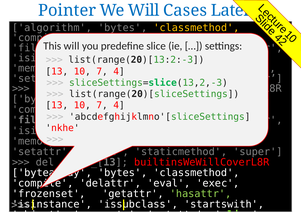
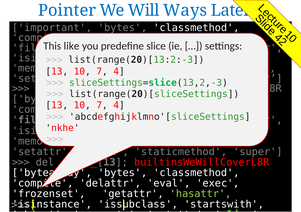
Cases: Cases -> Ways (185, 10)
algorithm: algorithm -> important (52, 28)
classmethod colour: yellow -> white (196, 28)
will: will -> like (72, 46)
